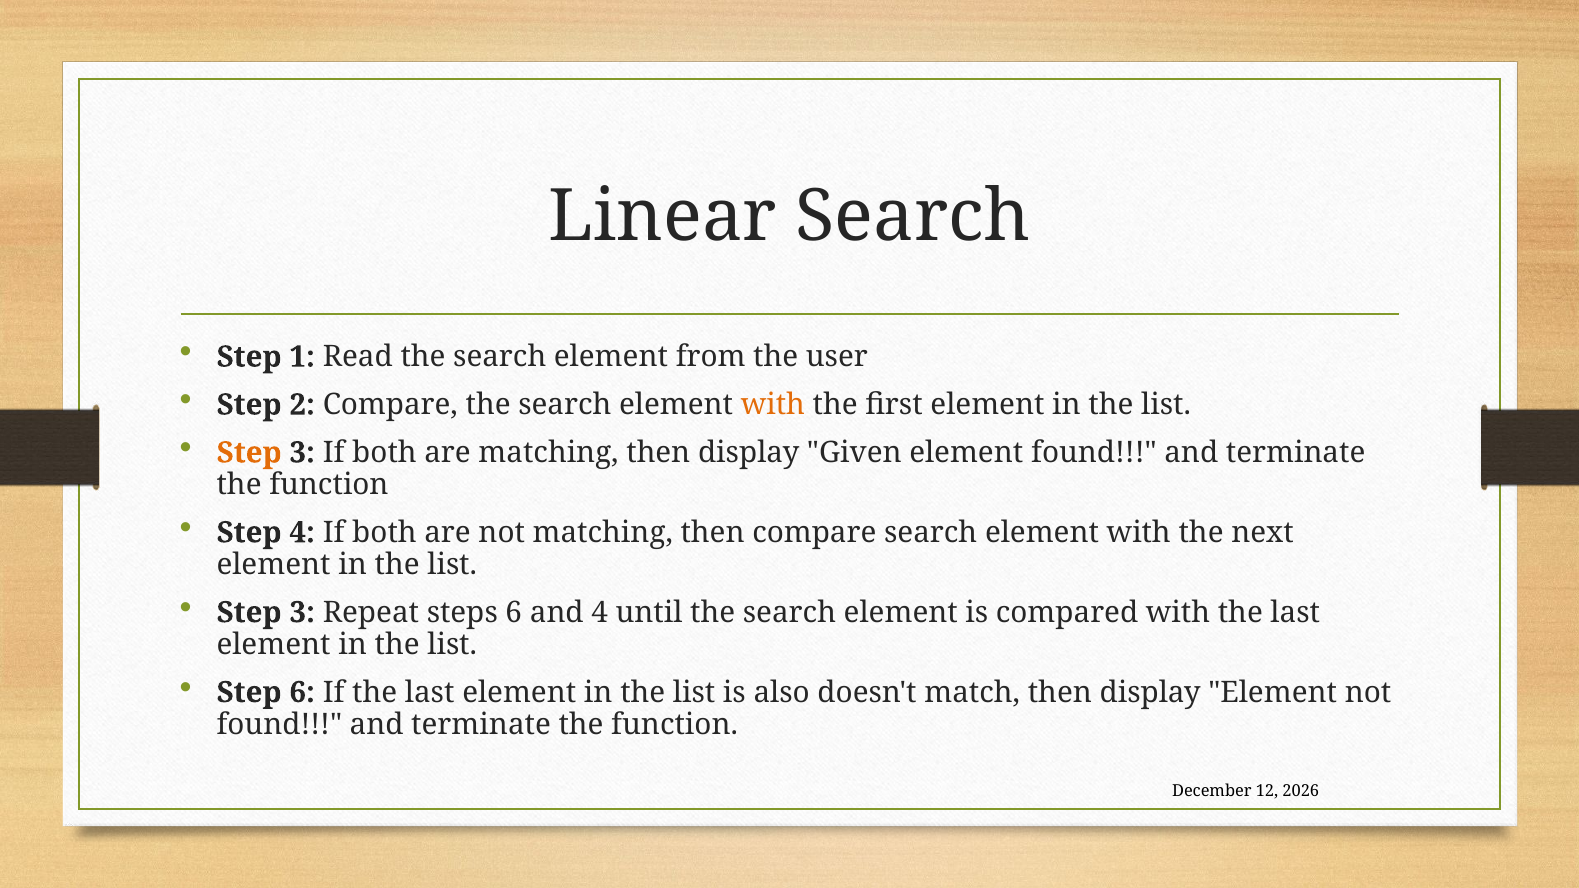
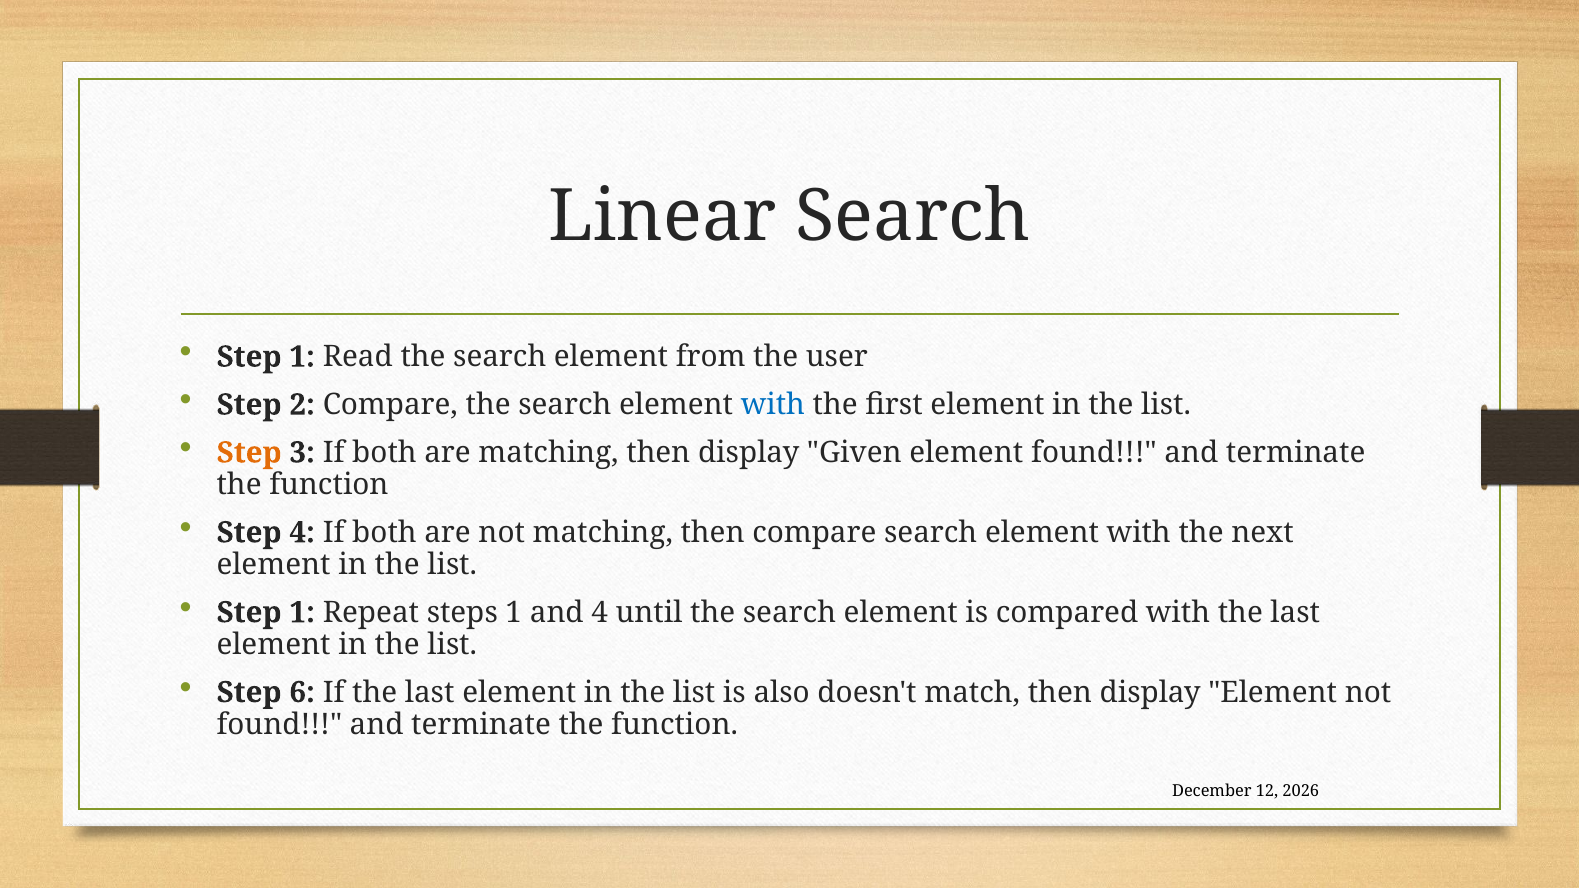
with colour: orange -> blue (773, 405)
3: 3 -> 1 (302, 613)
steps 6: 6 -> 1 (514, 613)
